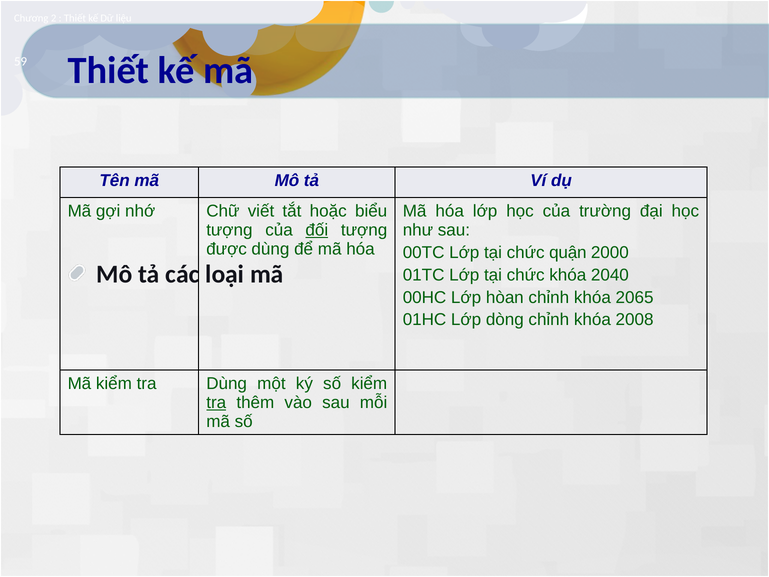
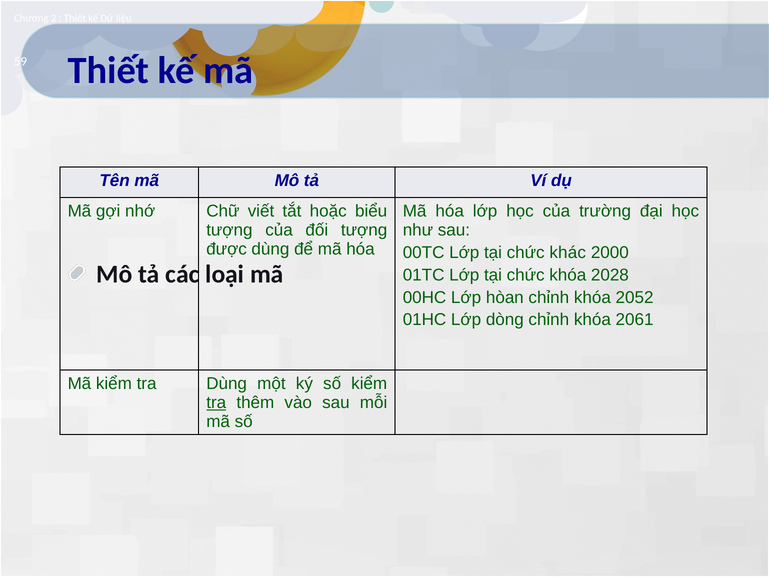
đối underline: present -> none (317, 230)
quận: quận -> khác (568, 252)
2040: 2040 -> 2028 (610, 275)
2065: 2065 -> 2052 (635, 297)
2008: 2008 -> 2061 (635, 320)
